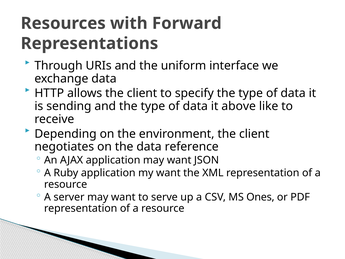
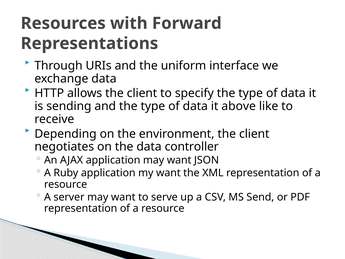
reference: reference -> controller (192, 147)
Ones: Ones -> Send (260, 197)
